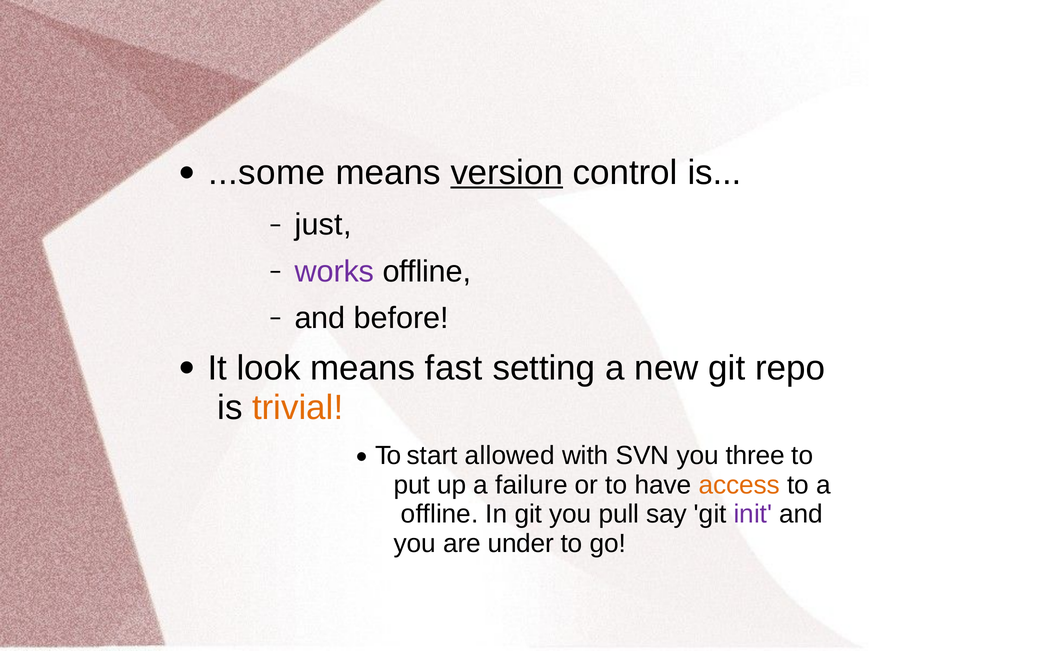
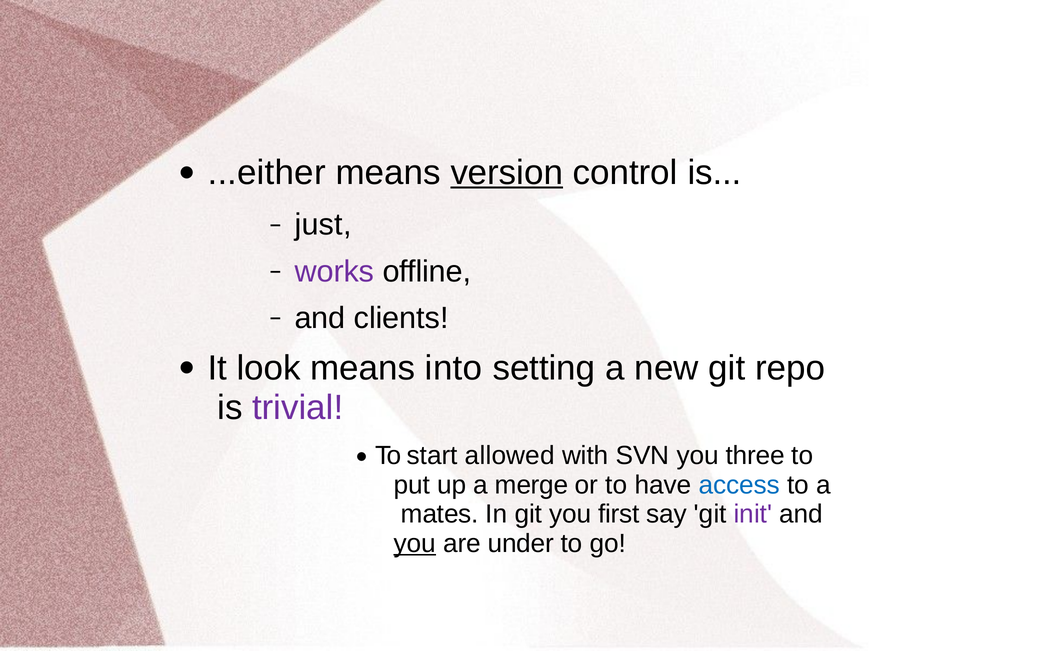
...some: ...some -> ...either (267, 173)
before: before -> clients (401, 318)
fast: fast -> into (454, 368)
trivial colour: orange -> purple (298, 407)
failure: failure -> merge (532, 485)
access colour: orange -> blue (739, 485)
offline: offline -> mates (440, 514)
pull: pull -> first (619, 514)
you underline: none -> present (415, 543)
